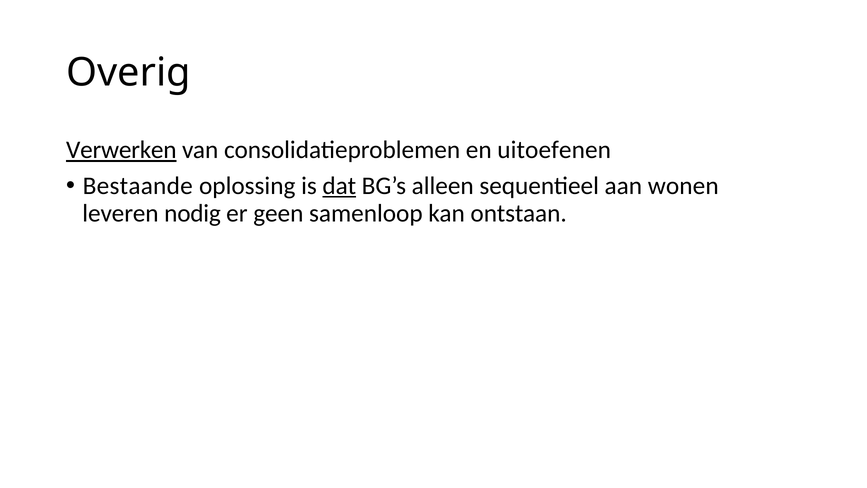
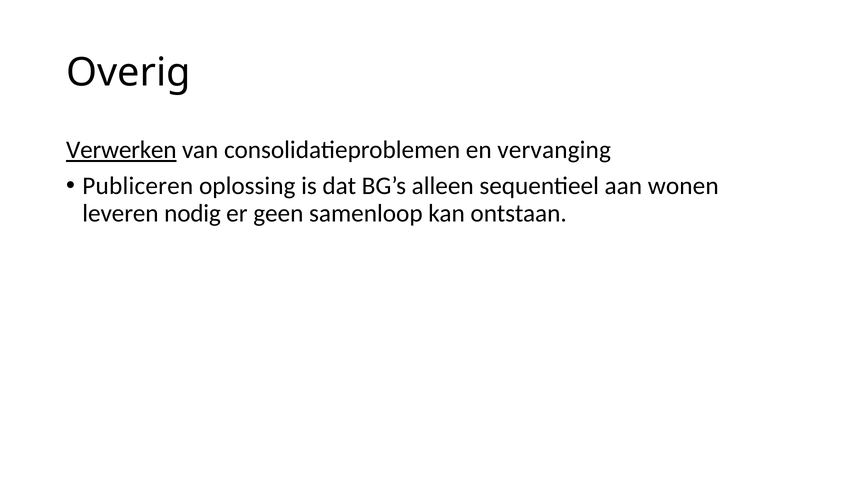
uitoefenen: uitoefenen -> vervanging (554, 150)
Bestaande: Bestaande -> Publiceren (138, 186)
dat underline: present -> none (339, 186)
